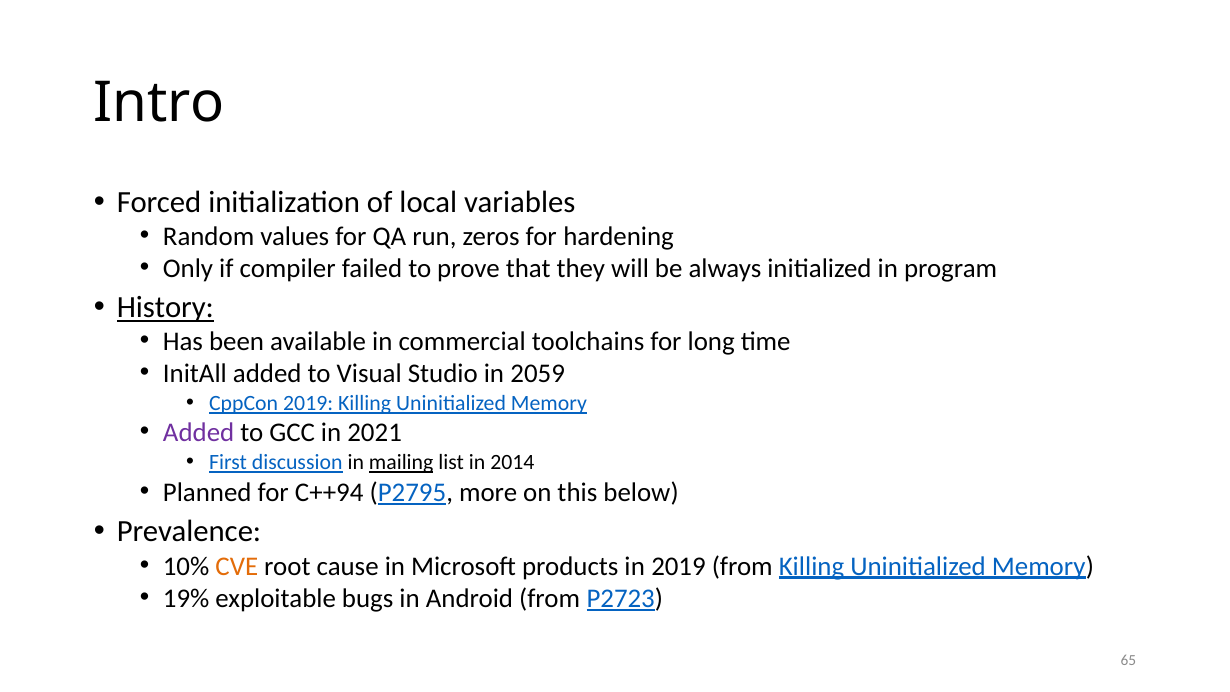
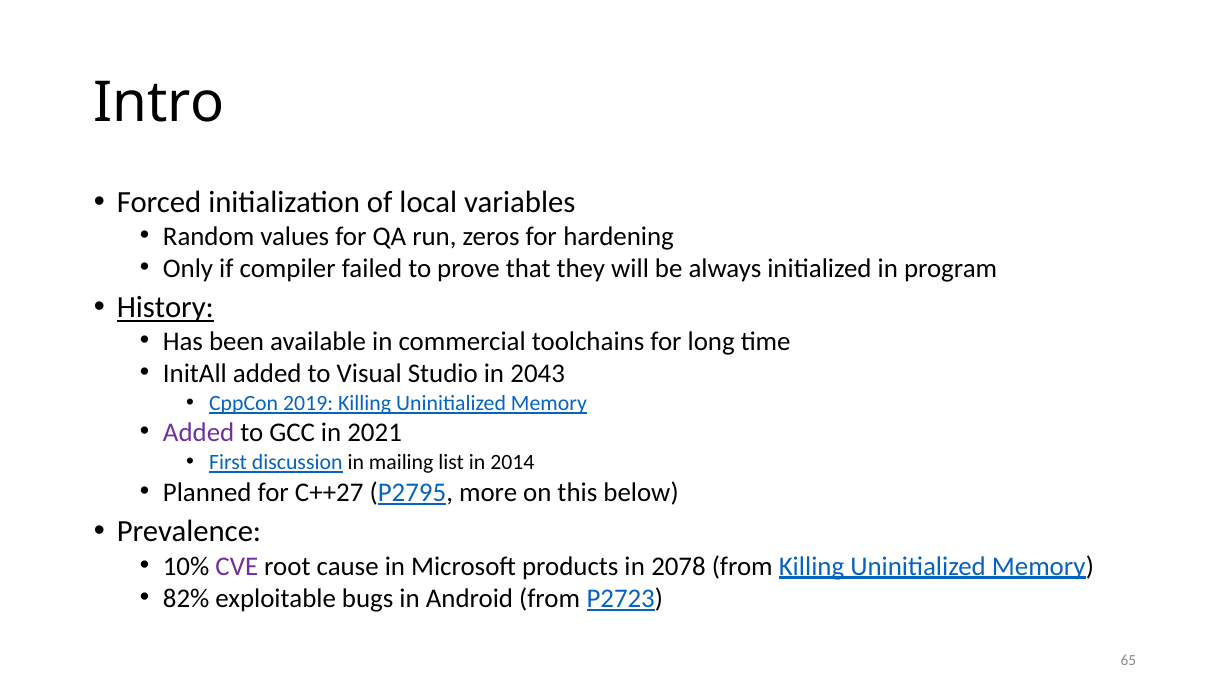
2059: 2059 -> 2043 (538, 374)
mailing underline: present -> none (401, 463)
C++94: C++94 -> C++27 (329, 492)
CVE colour: orange -> purple (237, 566)
in 2019: 2019 -> 2078 (678, 566)
19%: 19% -> 82% (186, 598)
